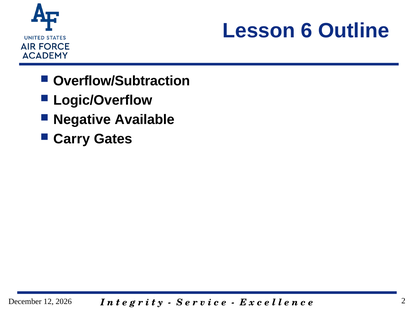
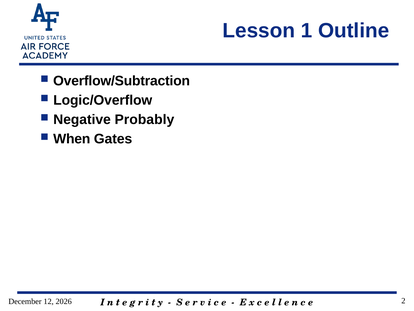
6: 6 -> 1 (307, 31)
Available: Available -> Probably (144, 120)
Carry: Carry -> When (72, 139)
